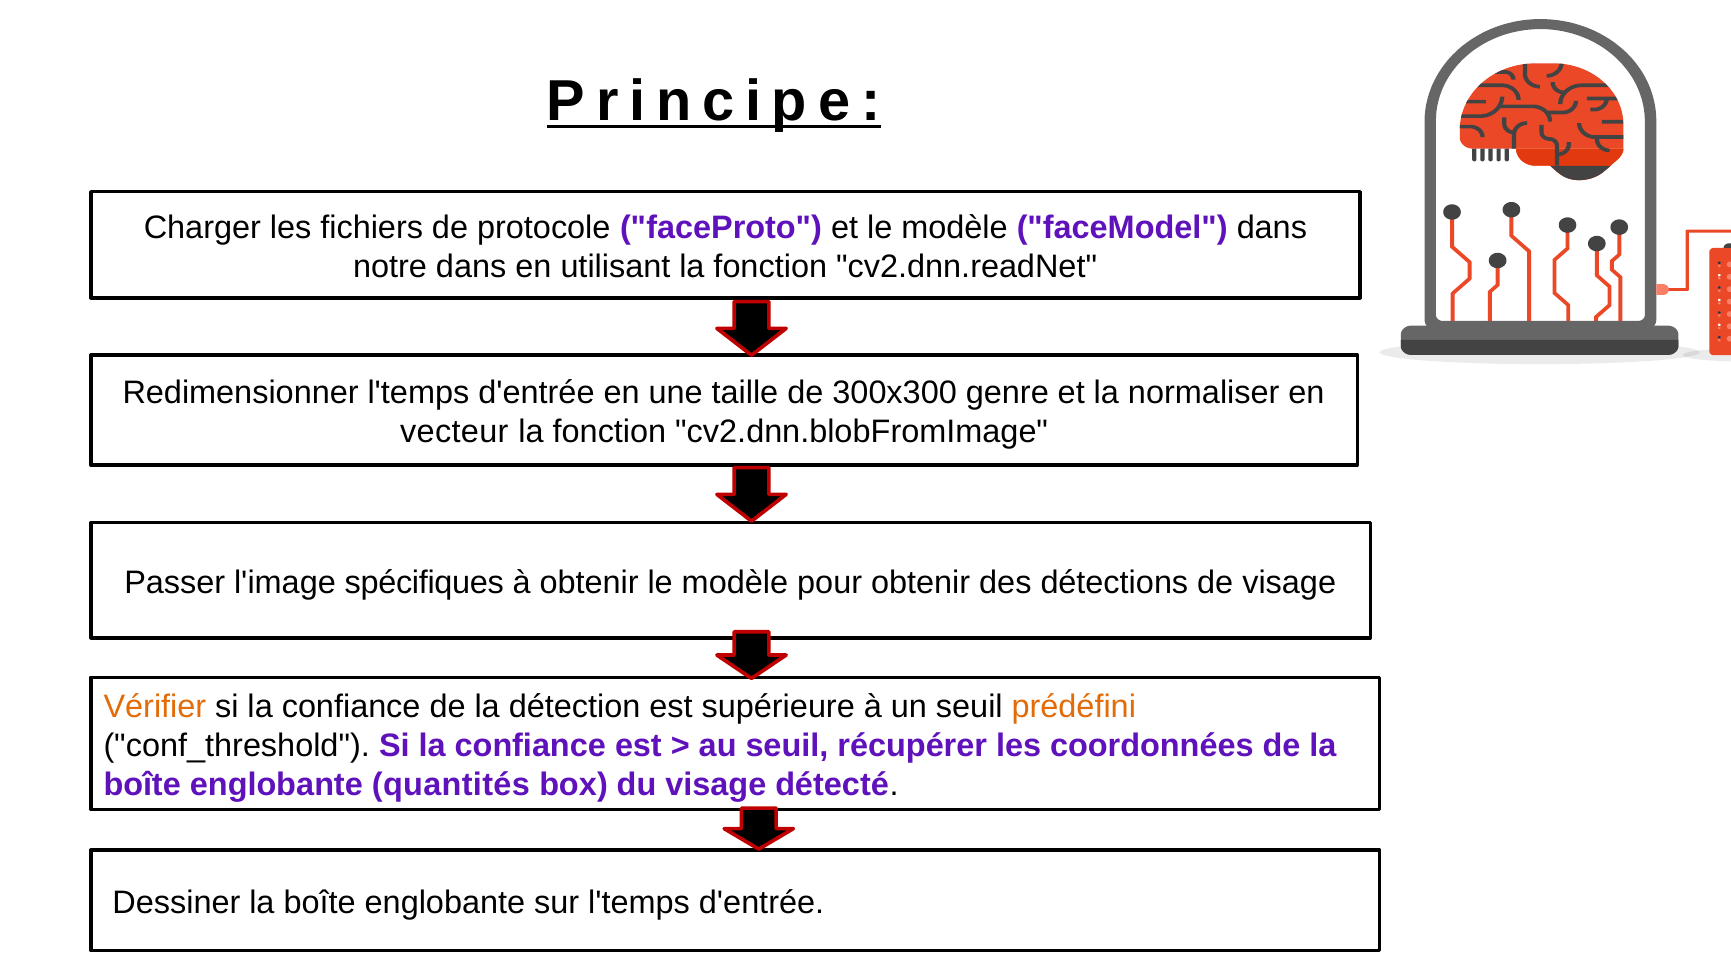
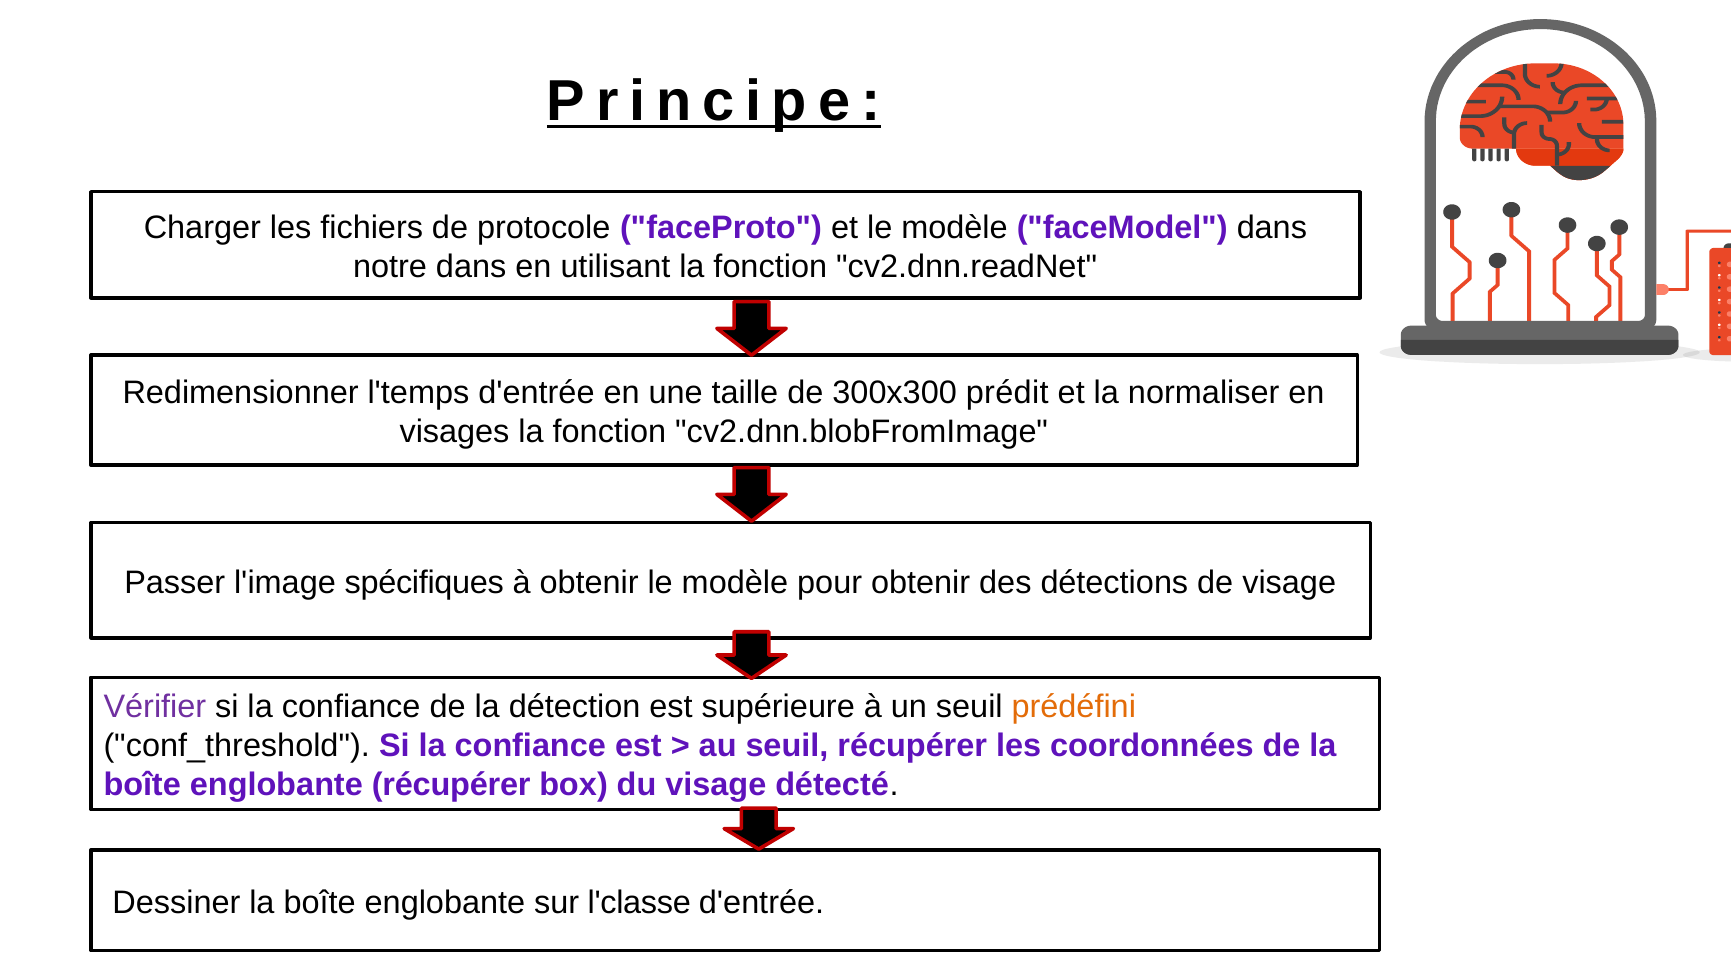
genre: genre -> prédit (1007, 393)
vecteur: vecteur -> visages (455, 432)
Vérifier colour: orange -> purple (155, 706)
englobante quantités: quantités -> récupérer (451, 784)
sur l'temps: l'temps -> l'classe (639, 902)
